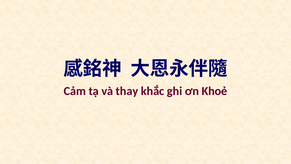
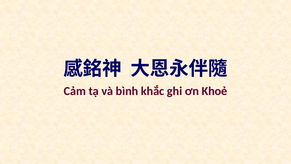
thay: thay -> bình (127, 91)
